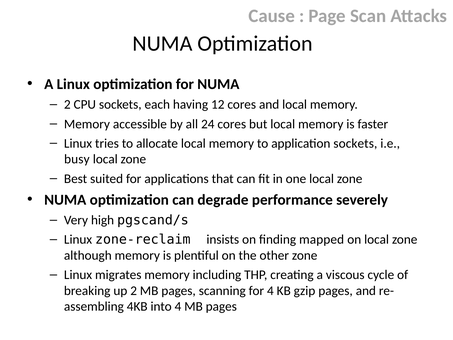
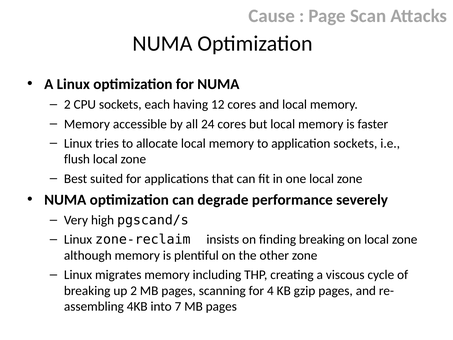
busy: busy -> flush (77, 159)
finding mapped: mapped -> breaking (322, 239)
into 4: 4 -> 7 (178, 306)
